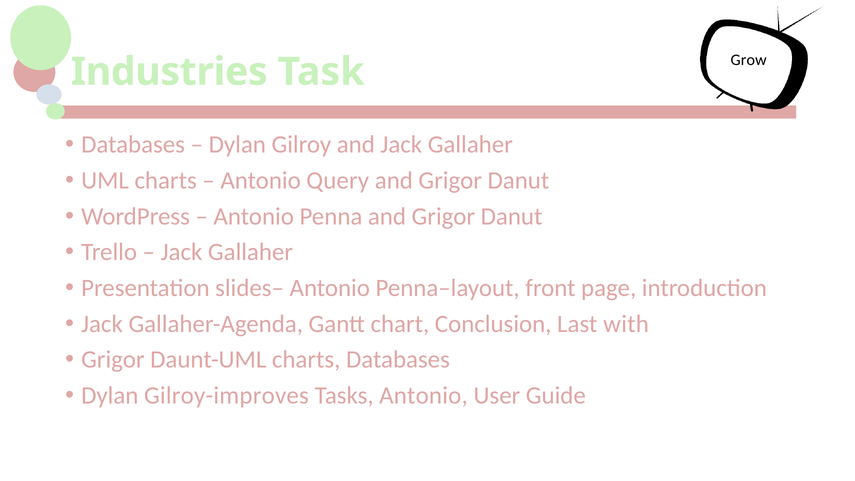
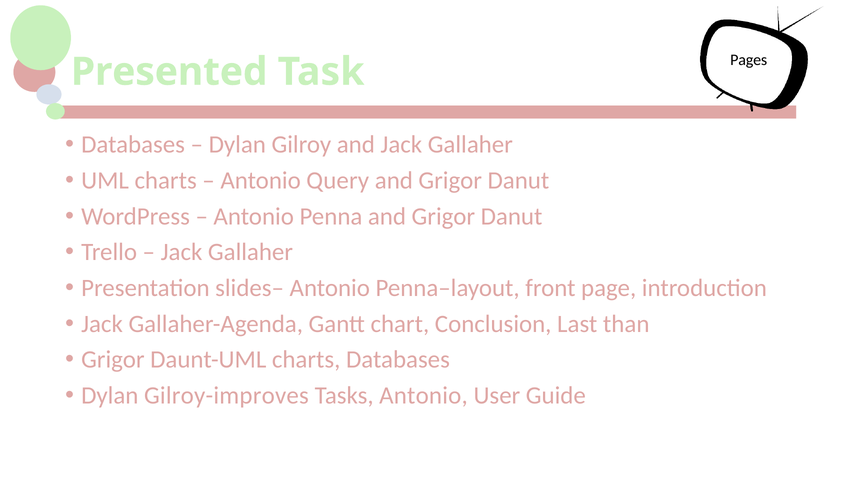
Grow: Grow -> Pages (749, 60)
Industries: Industries -> Presented (169, 72)
with: with -> than (626, 324)
